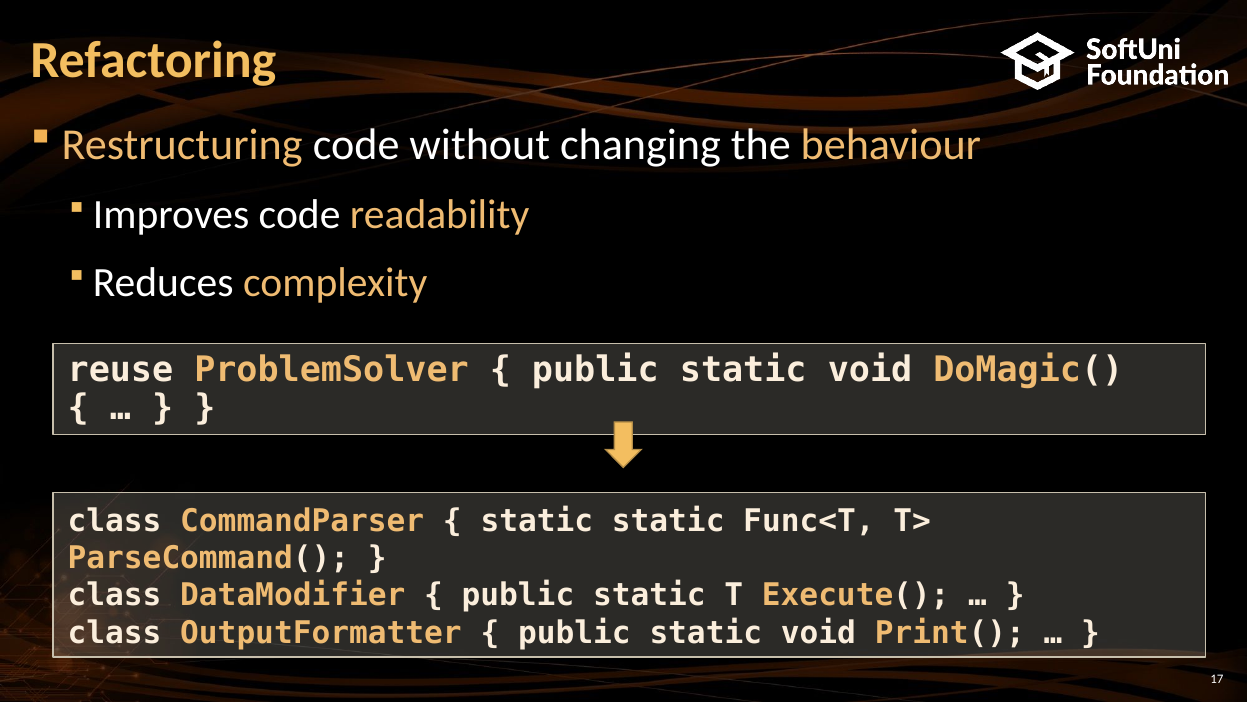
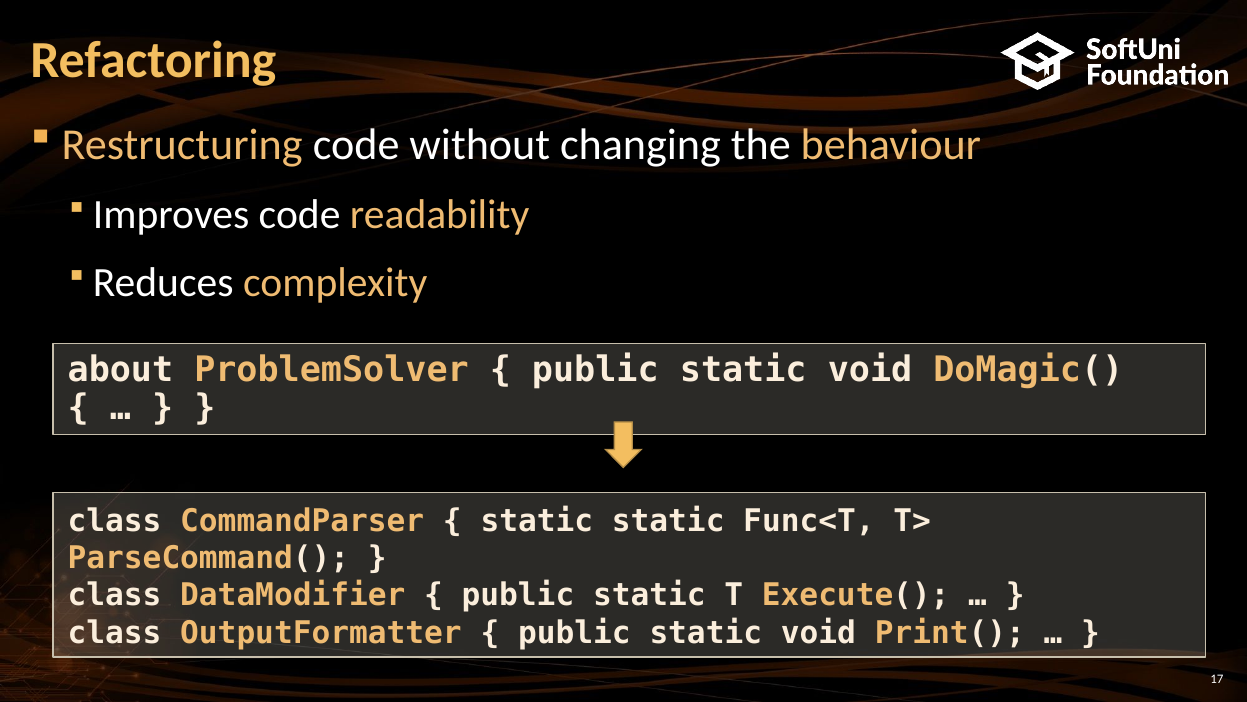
reuse: reuse -> about (120, 370)
